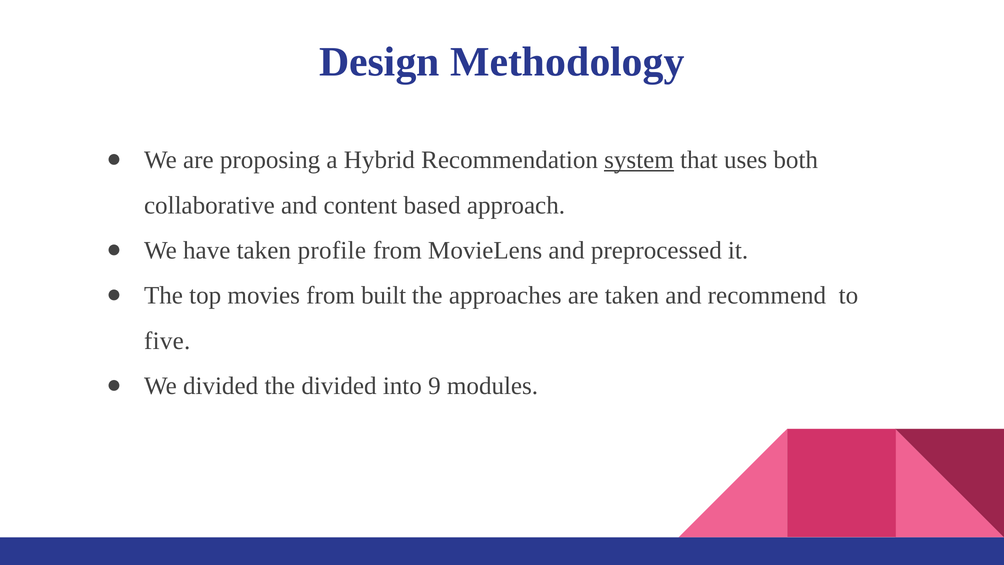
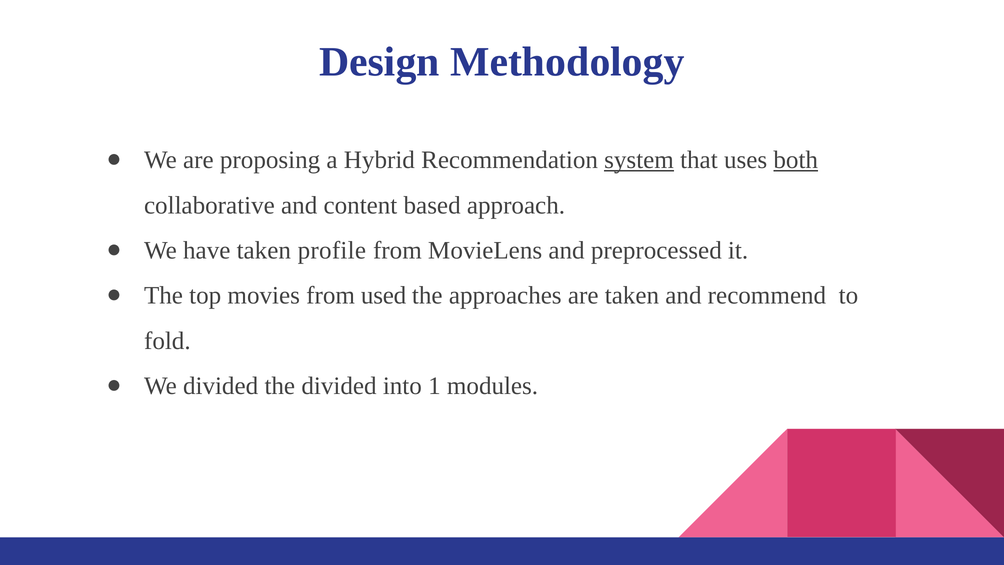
both underline: none -> present (796, 160)
built: built -> used (384, 296)
five: five -> fold (167, 341)
9: 9 -> 1 (434, 386)
